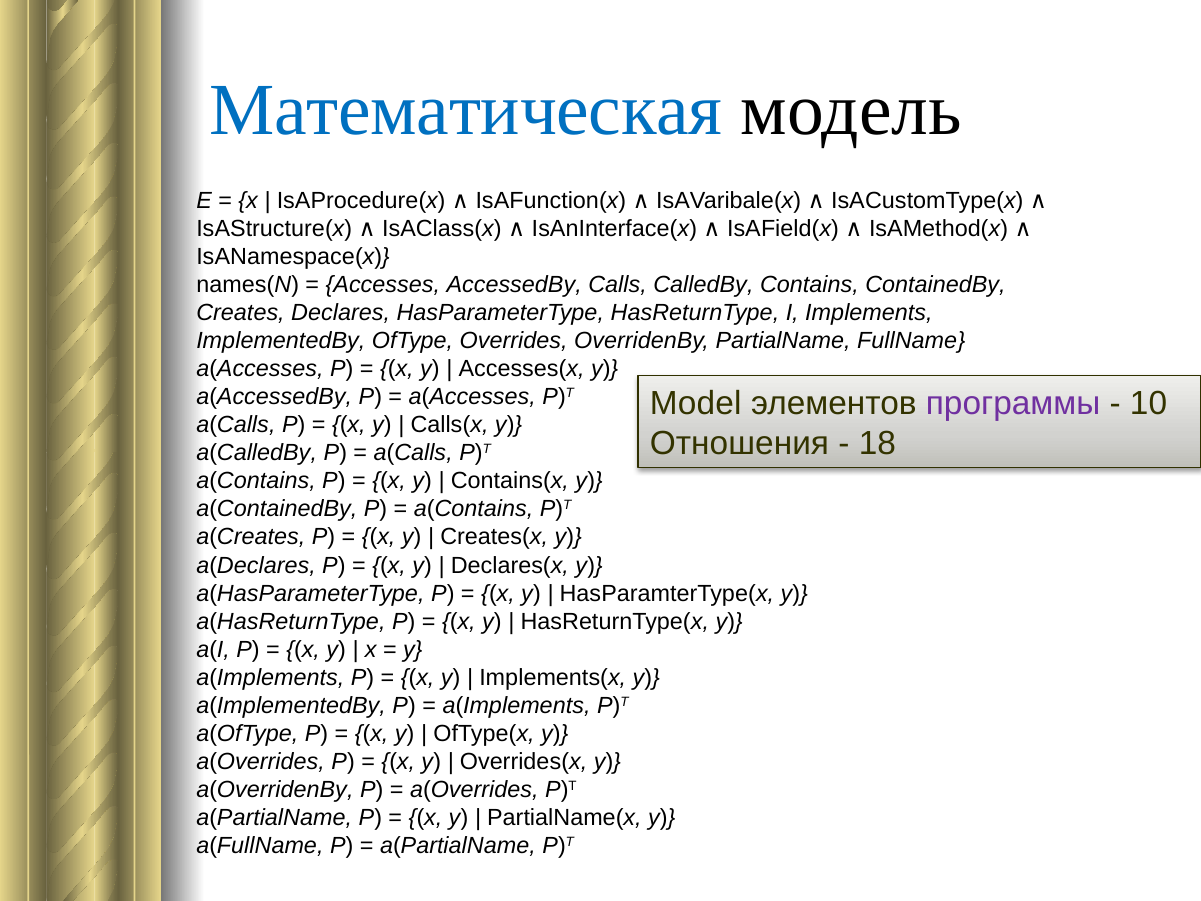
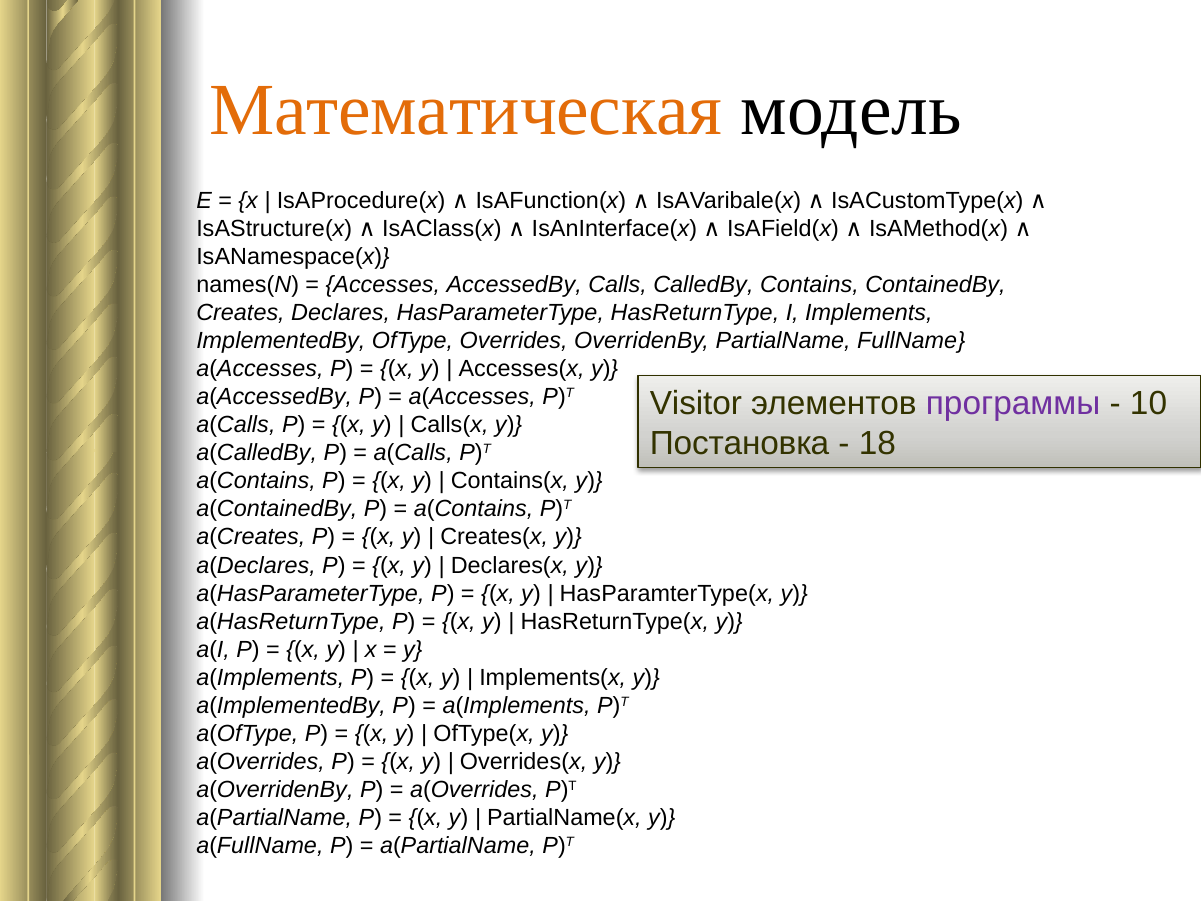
Математическая colour: blue -> orange (466, 110)
Model: Model -> Visitor (696, 404)
Отношения: Отношения -> Постановка (740, 444)
